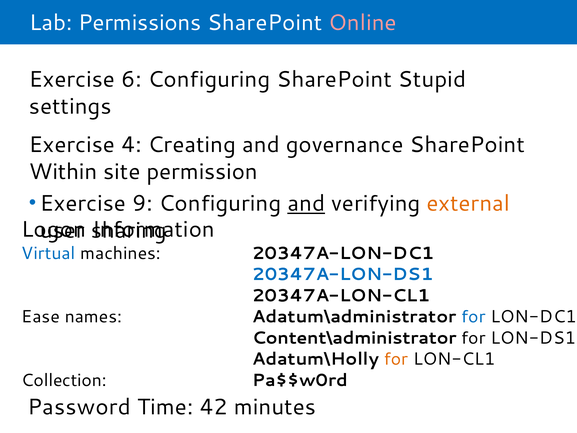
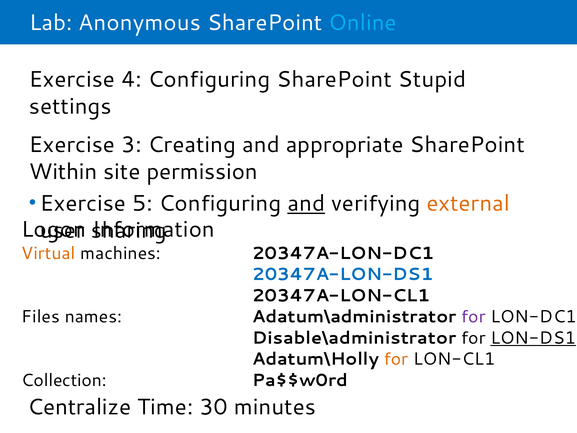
Permissions: Permissions -> Anonymous (140, 23)
Online colour: pink -> light blue (363, 23)
6: 6 -> 4 (131, 79)
4: 4 -> 3 (131, 145)
governance: governance -> appropriate (345, 145)
9: 9 -> 5 (142, 203)
Virtual colour: blue -> orange (48, 253)
Ease: Ease -> Files (41, 317)
for colour: blue -> purple (473, 317)
Content\administrator: Content\administrator -> Disable\administrator (354, 338)
LON-DS1 underline: none -> present (533, 338)
Password: Password -> Centralize (79, 407)
42: 42 -> 30 (214, 407)
